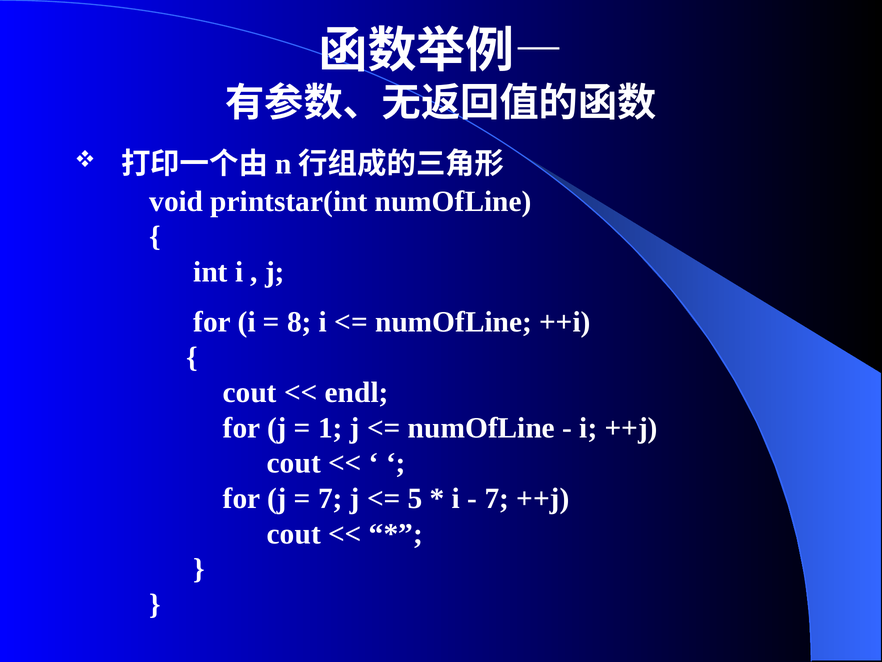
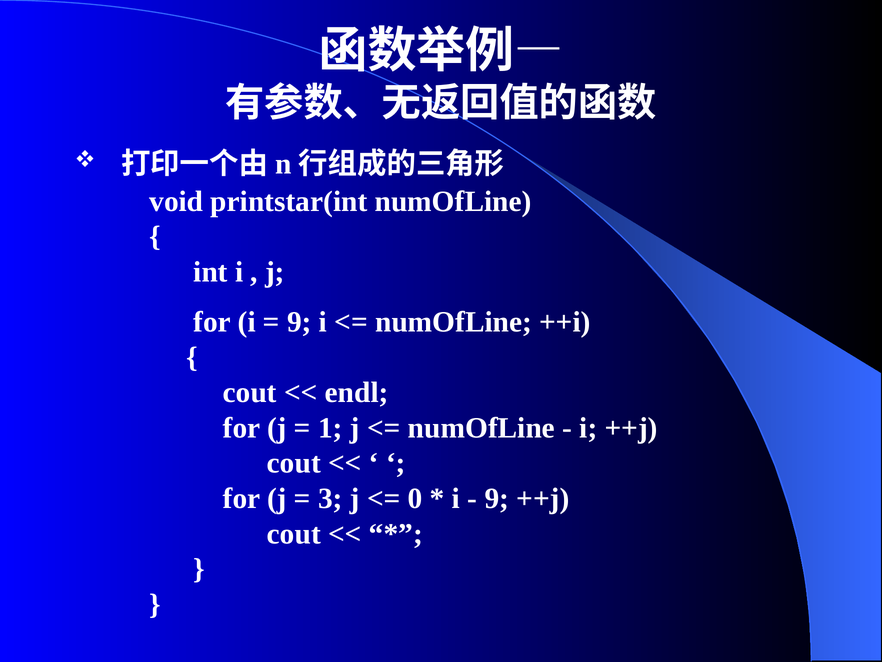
8: 8 -> 9 (299, 322)
7: 7 -> 3 (330, 498)
5: 5 -> 0 (415, 498)
7: 7 -> 9 (497, 498)
